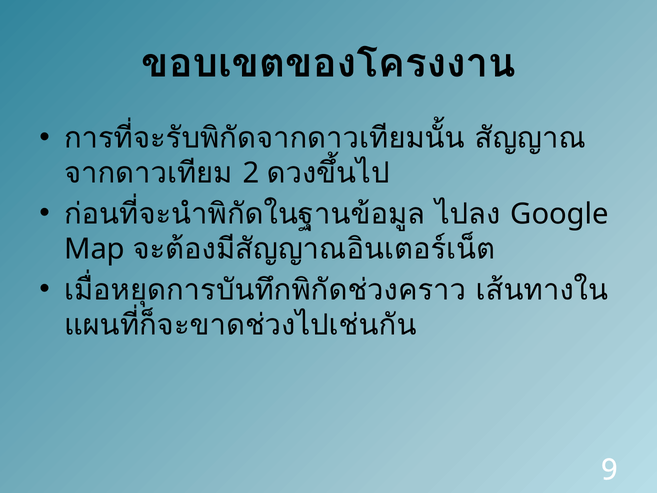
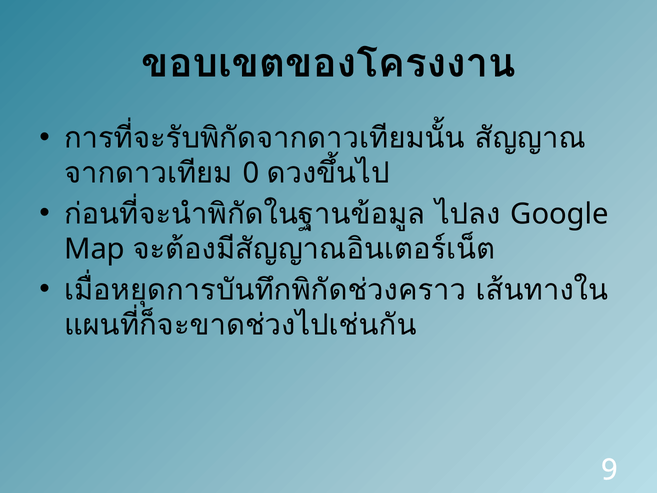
2: 2 -> 0 (251, 173)
